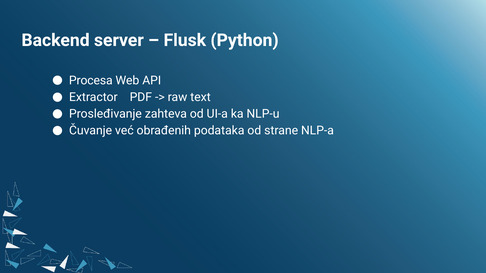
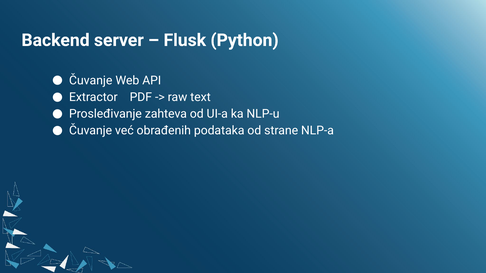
Procesa: Procesa -> Čuvanje (91, 80)
